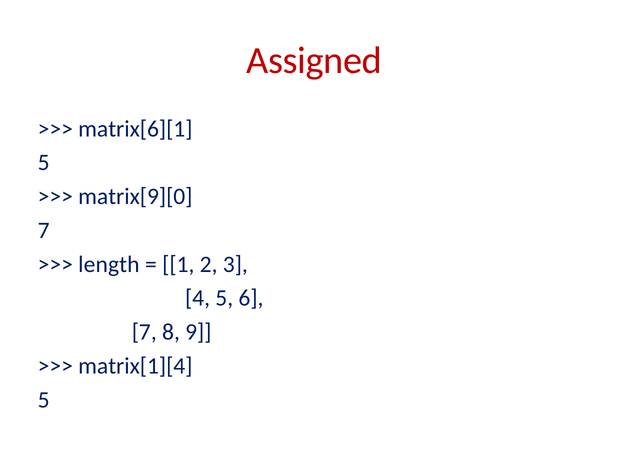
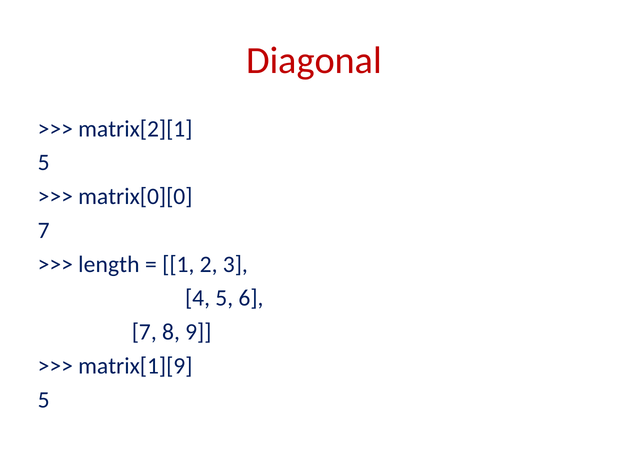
Assigned: Assigned -> Diagonal (314, 61)
matrix[6][1: matrix[6][1 -> matrix[2][1 (135, 129)
matrix[9][0: matrix[9][0 -> matrix[0][0 (135, 197)
matrix[1][4: matrix[1][4 -> matrix[1][9 (135, 366)
